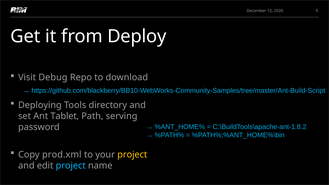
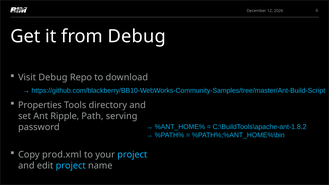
from Deploy: Deploy -> Debug (137, 36)
Deploying: Deploying -> Properties (40, 105)
Tablet: Tablet -> Ripple (65, 116)
project colour: yellow -> light blue (132, 155)
